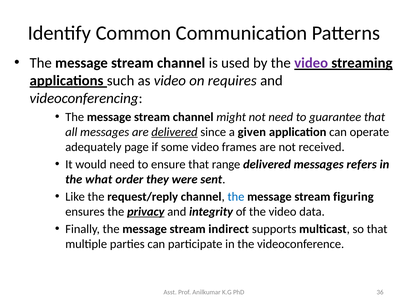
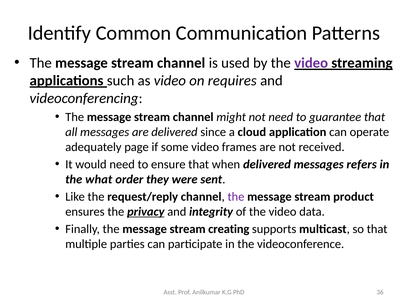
delivered underline: present -> none (174, 132)
given: given -> cloud (252, 132)
range: range -> when (226, 164)
the colour: blue -> purple (236, 197)
figuring: figuring -> product (354, 197)
indirect: indirect -> creating (229, 229)
